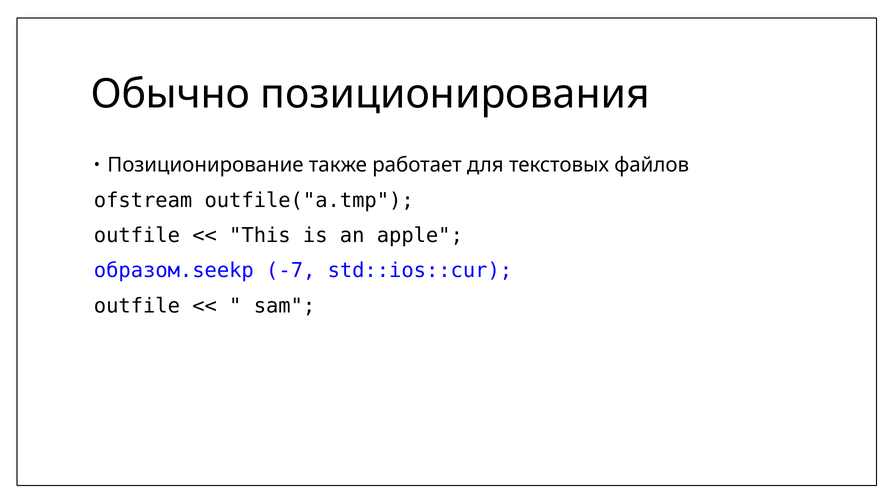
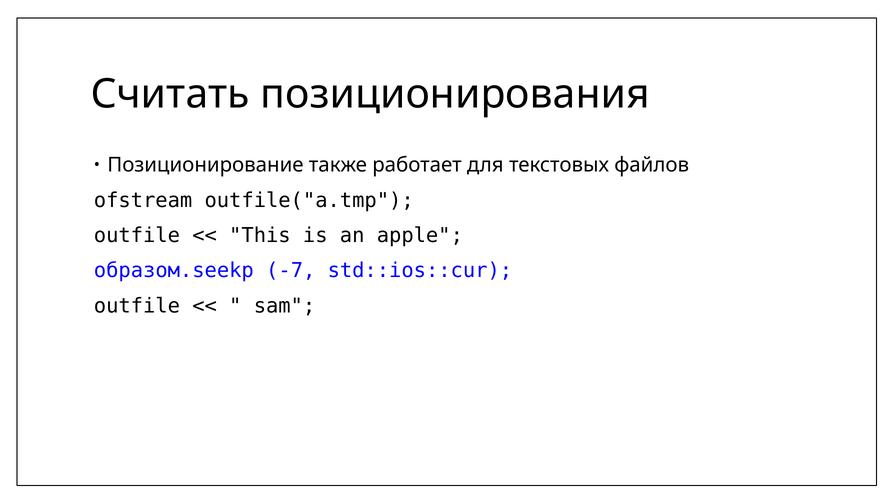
Обычно: Обычно -> Считать (170, 94)
